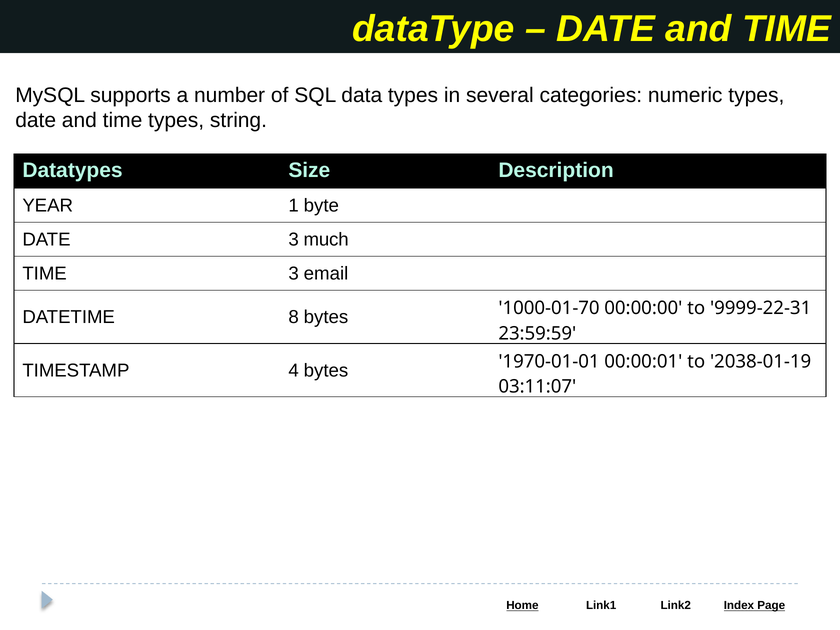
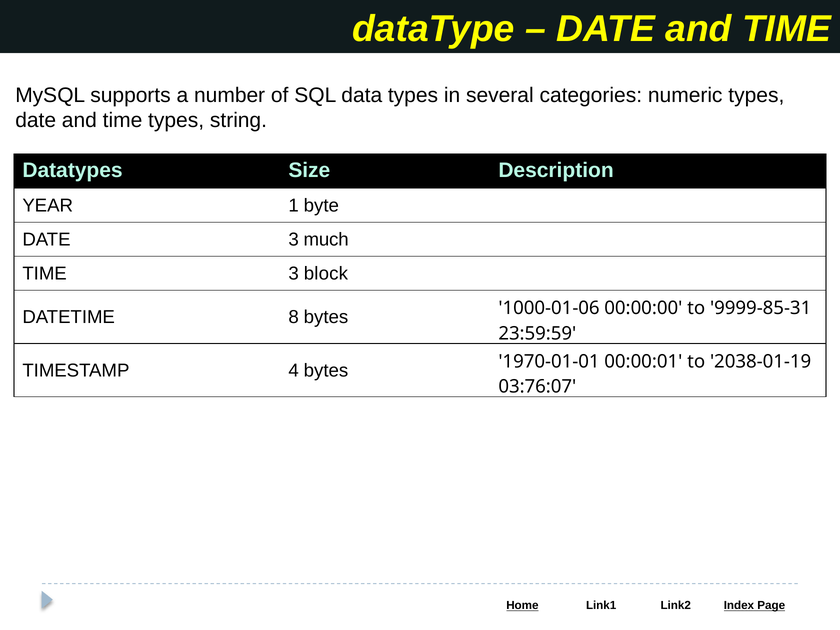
email: email -> block (326, 273)
1000-01-70: 1000-01-70 -> 1000-01-06 (549, 308)
9999-22-31: 9999-22-31 -> 9999-85-31 (761, 308)
03:11:07: 03:11:07 -> 03:76:07 (537, 387)
